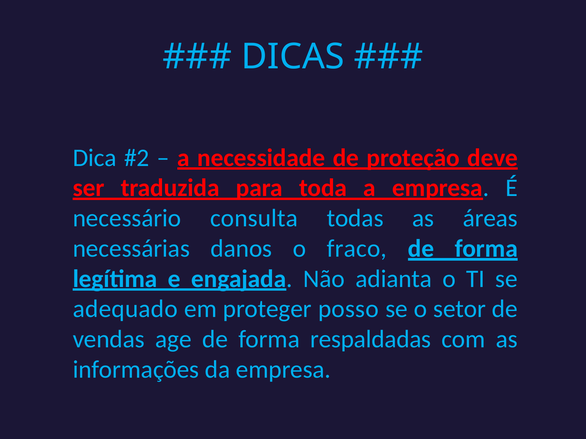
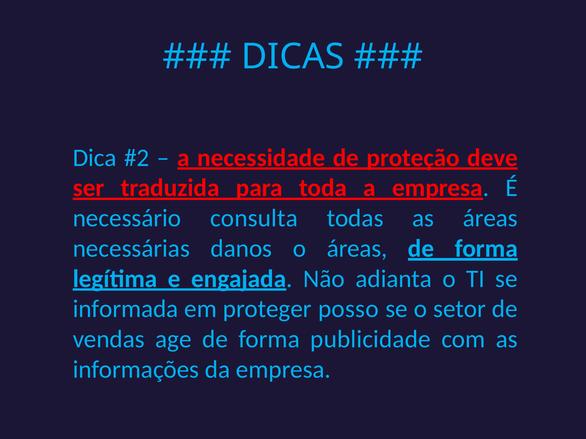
o fraco: fraco -> áreas (357, 249)
adequado: adequado -> informada (126, 309)
respaldadas: respaldadas -> publicidade (371, 340)
